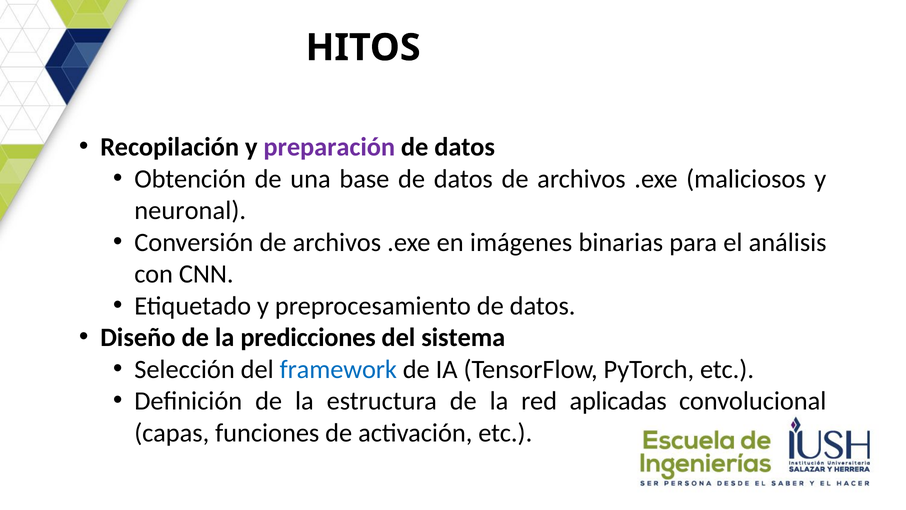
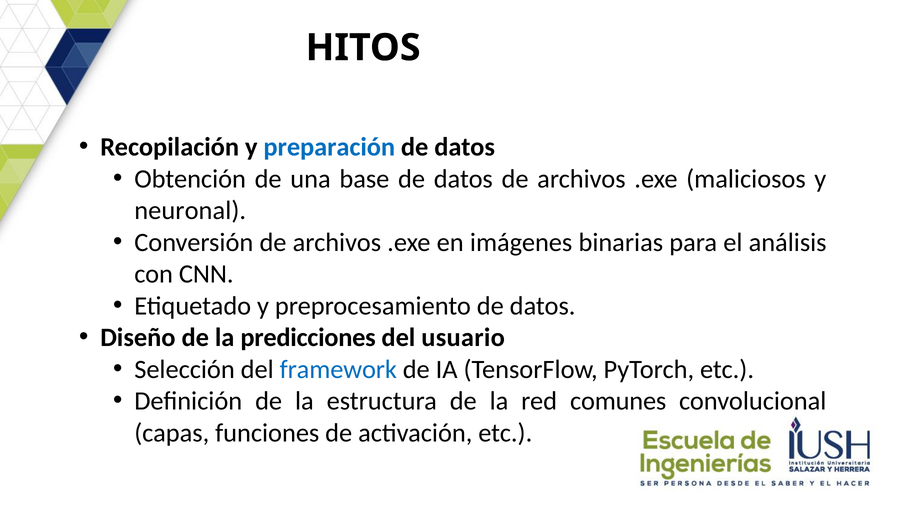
preparación colour: purple -> blue (329, 147)
sistema: sistema -> usuario (463, 337)
aplicadas: aplicadas -> comunes (618, 401)
